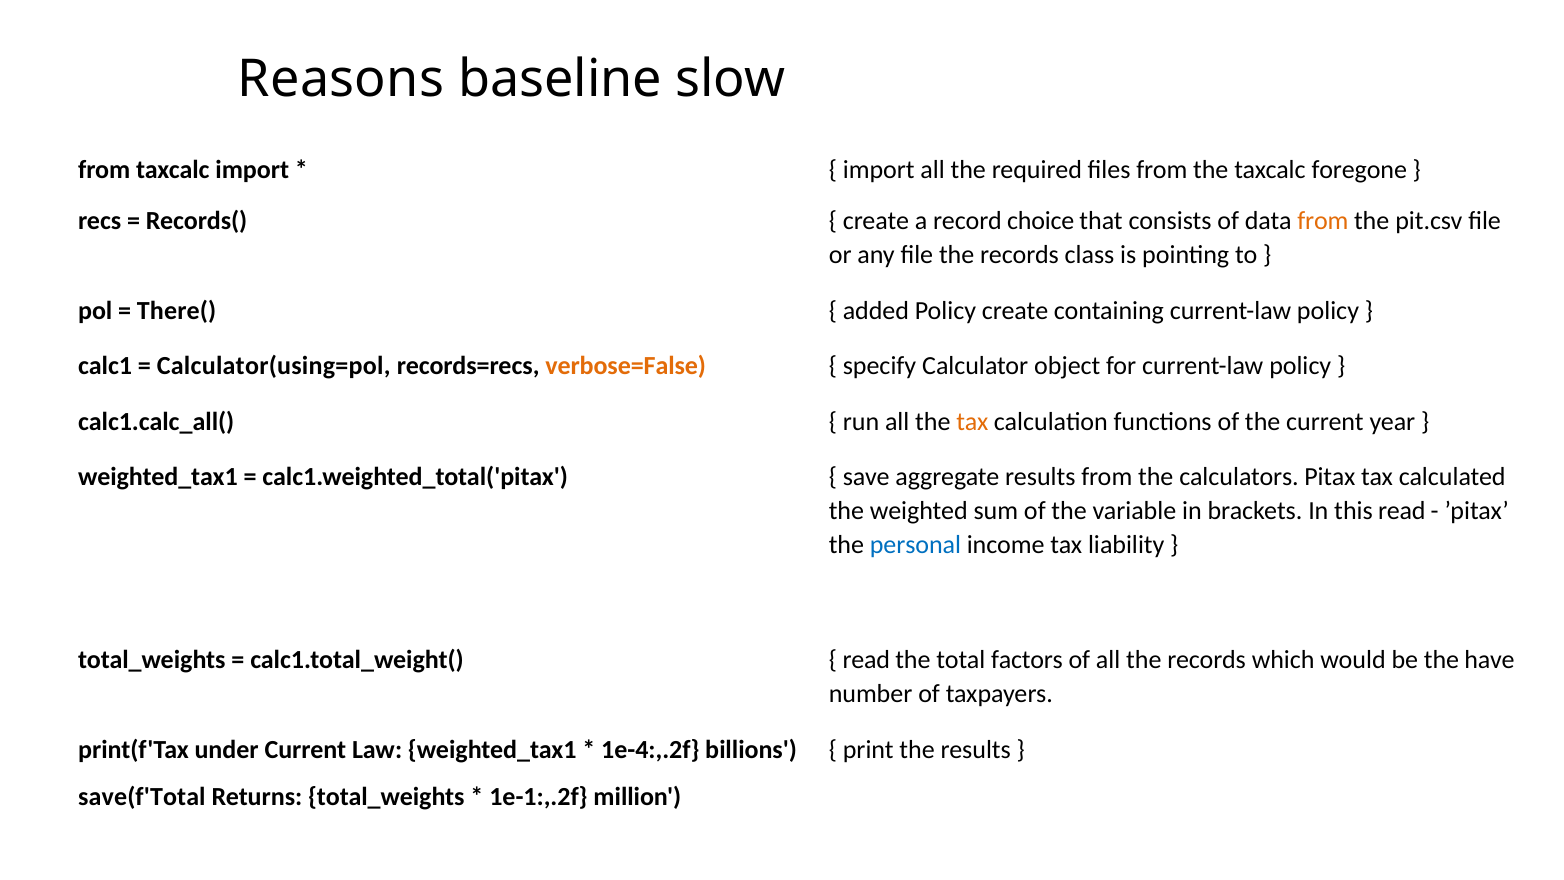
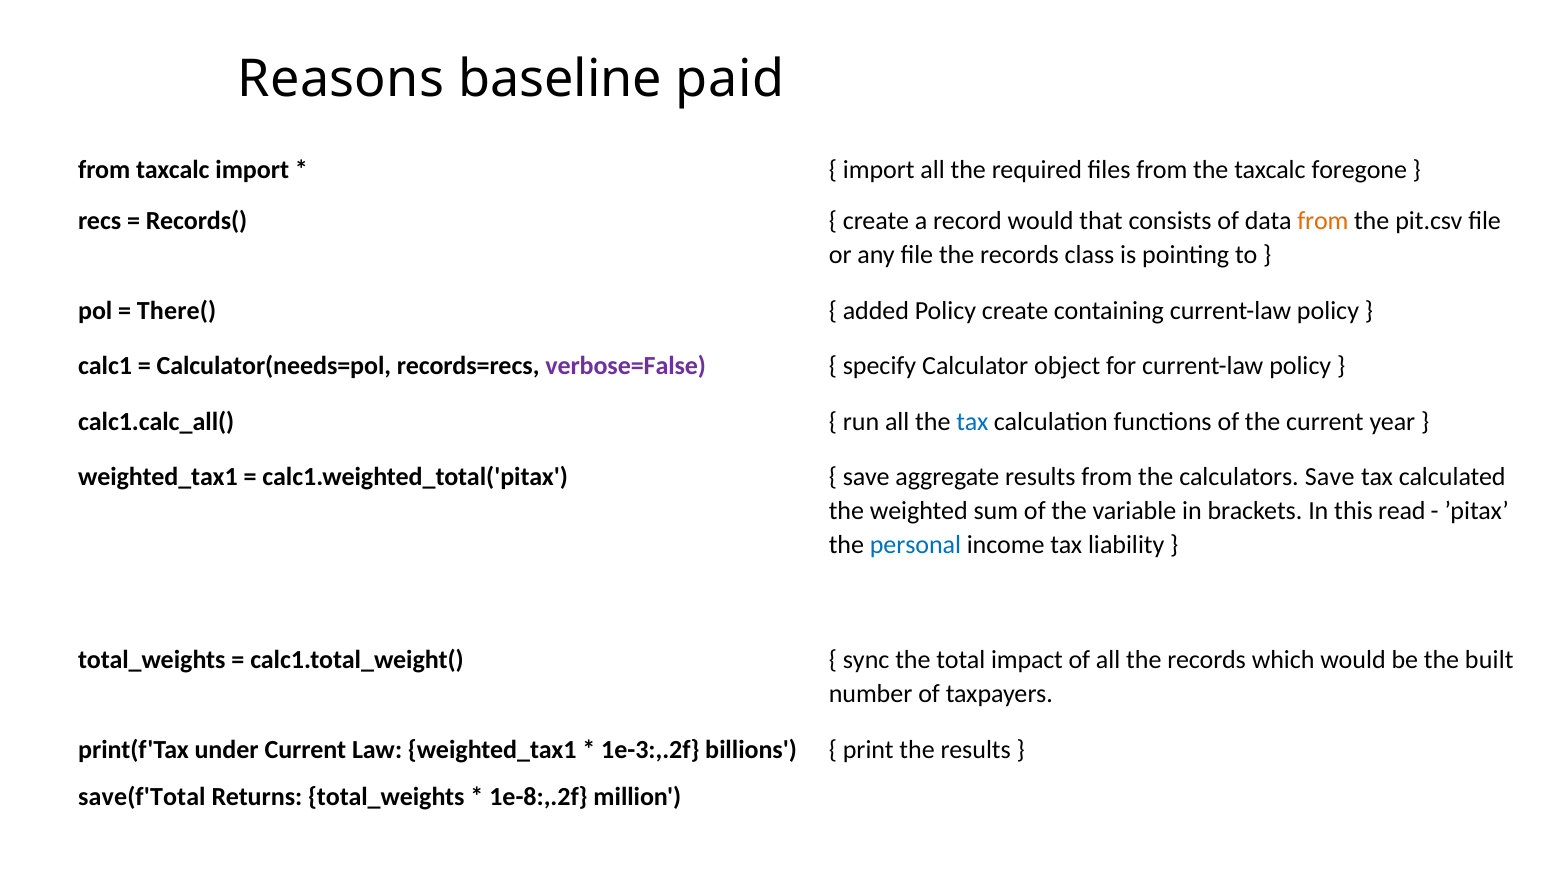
slow: slow -> paid (730, 80)
record choice: choice -> would (1041, 221)
Calculator(using=pol: Calculator(using=pol -> Calculator(needs=pol (274, 366)
verbose=False colour: orange -> purple (626, 366)
tax colour: orange -> blue (972, 421)
calculators Pitax: Pitax -> Save (1330, 477)
read: read -> sync (866, 660)
factors: factors -> impact (1027, 660)
have: have -> built (1489, 660)
1e-4:,.2f: 1e-4:,.2f -> 1e-3:,.2f (650, 750)
1e-1:,.2f: 1e-1:,.2f -> 1e-8:,.2f (538, 797)
